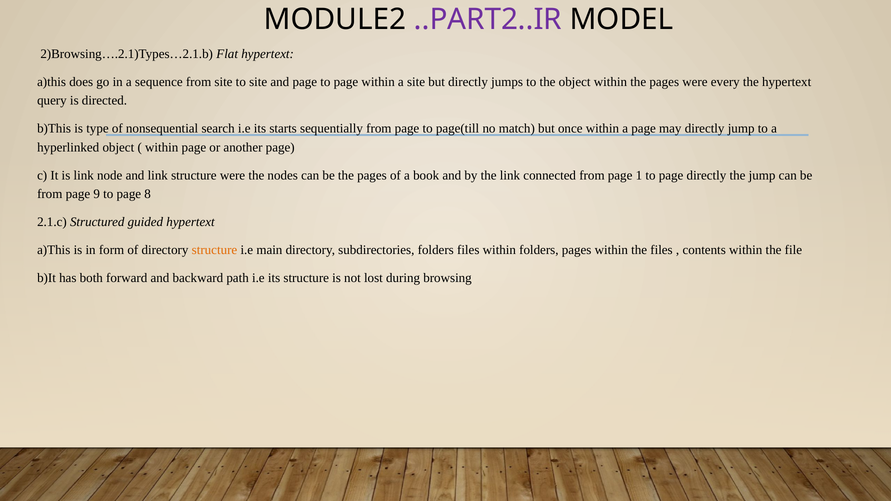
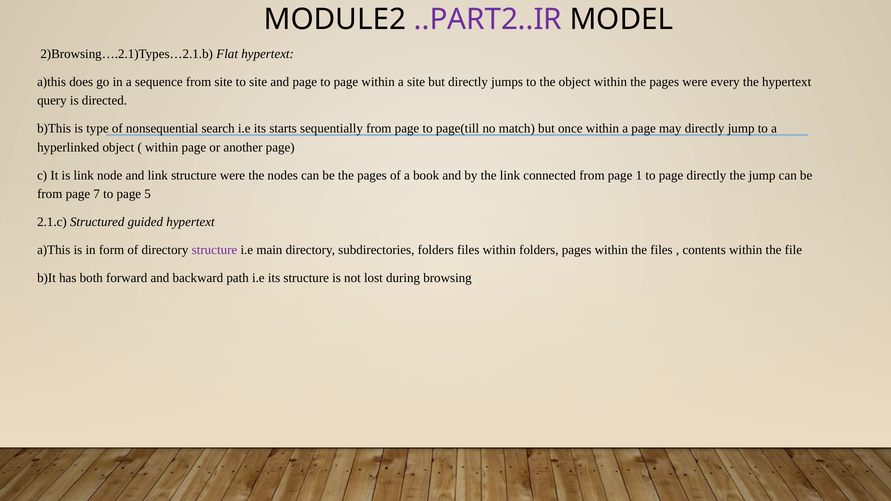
9: 9 -> 7 (97, 194)
8: 8 -> 5 (148, 194)
structure colour: orange -> purple (214, 250)
